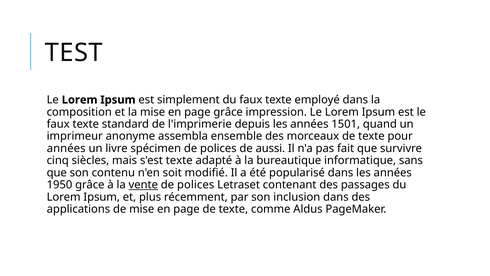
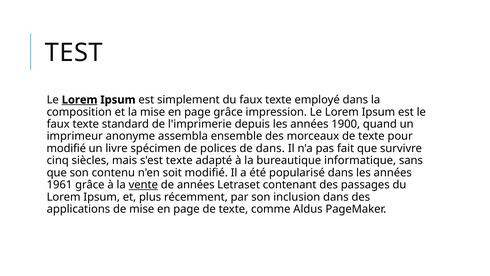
Lorem underline: none -> present (80, 100)
1501: 1501 -> 1900 (346, 124)
années: années -> modifié (66, 148)
de aussi: aussi -> dans (270, 148)
1950: 1950 -> 1961 (59, 185)
polices: polices -> années (196, 185)
